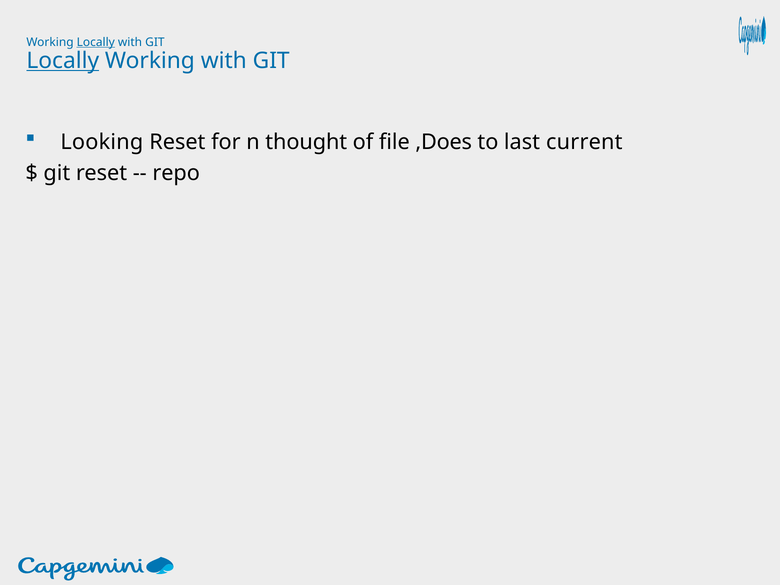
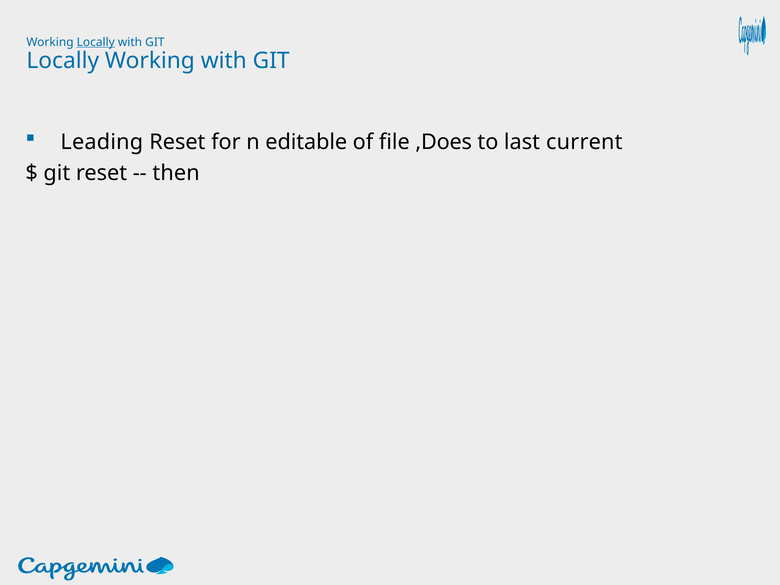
Locally underline: present -> none (63, 61)
Looking: Looking -> Leading (102, 142)
thought: thought -> editable (306, 142)
repo: repo -> then (176, 173)
